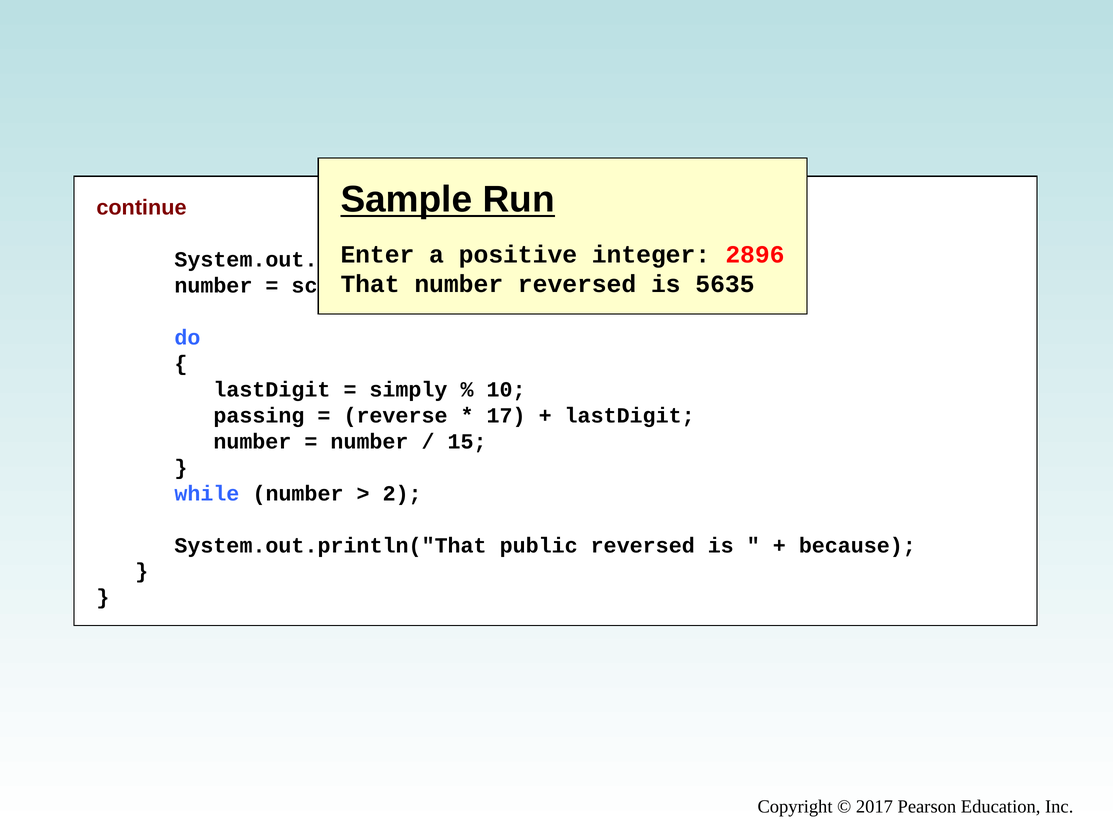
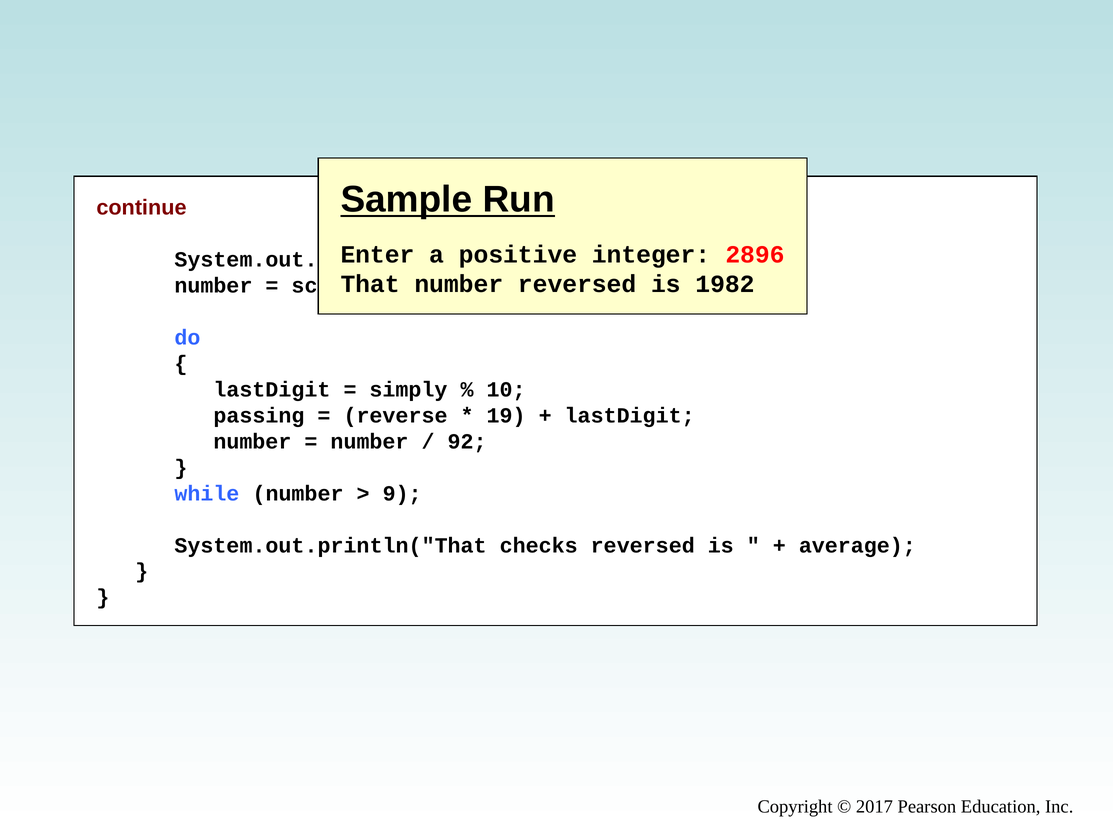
5635: 5635 -> 1982 (725, 284)
17: 17 -> 19 (506, 415)
15: 15 -> 92 (467, 441)
2: 2 -> 9 (402, 493)
public: public -> checks (539, 545)
because: because -> average (857, 545)
